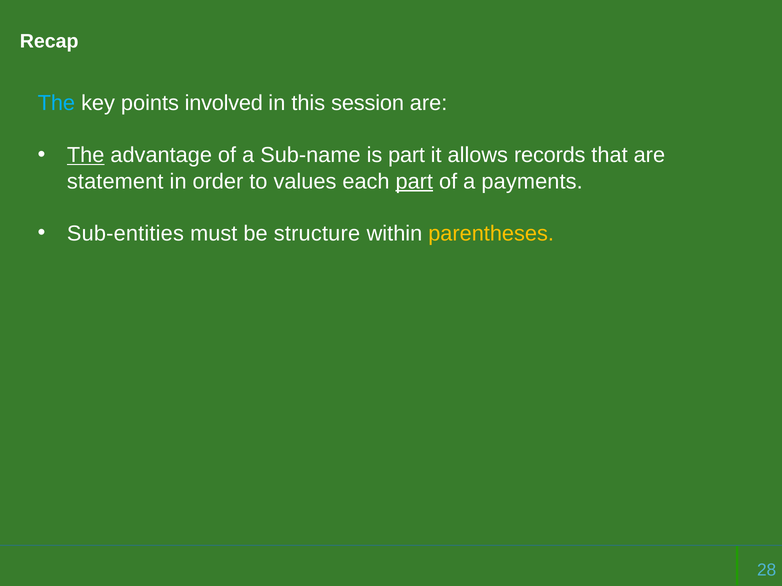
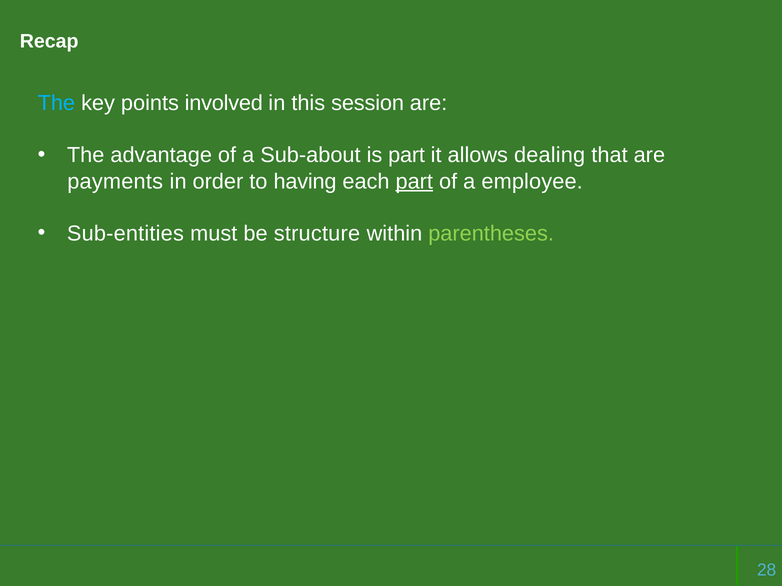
The underline: present -> none (86, 155)
Sub-name: Sub-name -> Sub-about (310, 155)
records: records -> dealing (550, 155)
statement: statement -> payments (115, 181)
values: values -> having (305, 181)
payments: payments -> employee (532, 181)
parentheses colour: yellow -> light green (491, 234)
